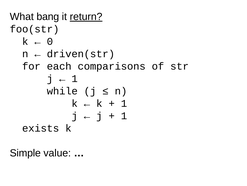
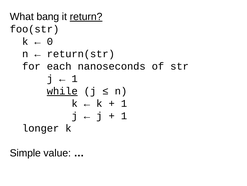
driven(str: driven(str -> return(str (81, 54)
comparisons: comparisons -> nanoseconds (112, 66)
while underline: none -> present (62, 91)
exists: exists -> longer (41, 128)
